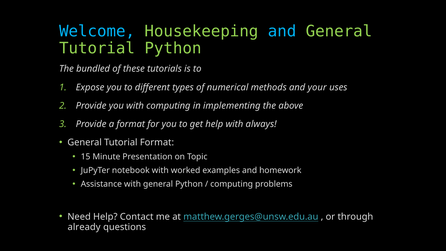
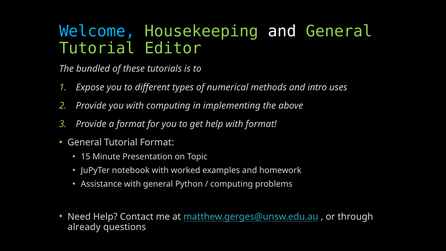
and colour: light blue -> white (282, 31)
Tutorial Python: Python -> Editor (173, 48)
your: your -> intro (317, 87)
with always: always -> format (261, 124)
